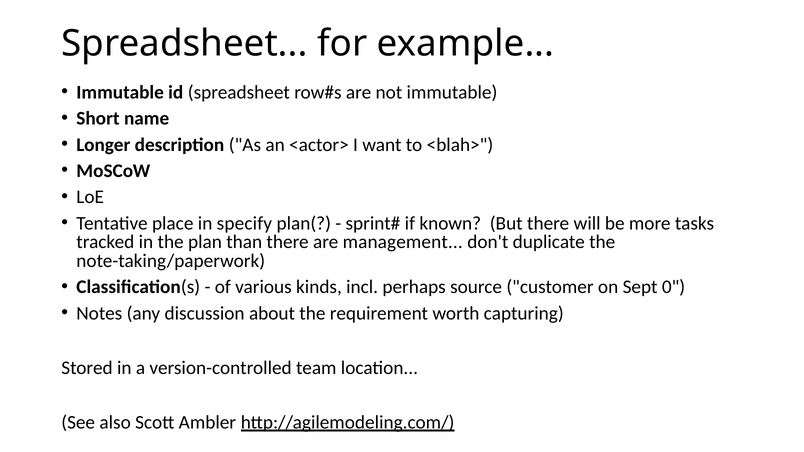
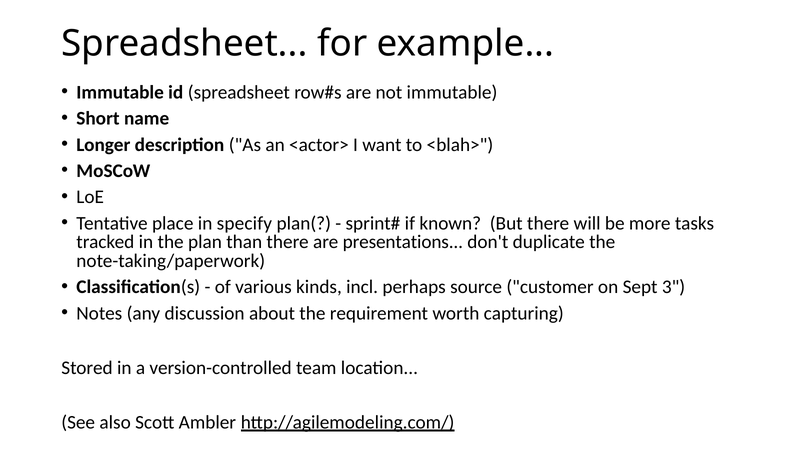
management: management -> presentations (403, 242)
0: 0 -> 3 (674, 287)
